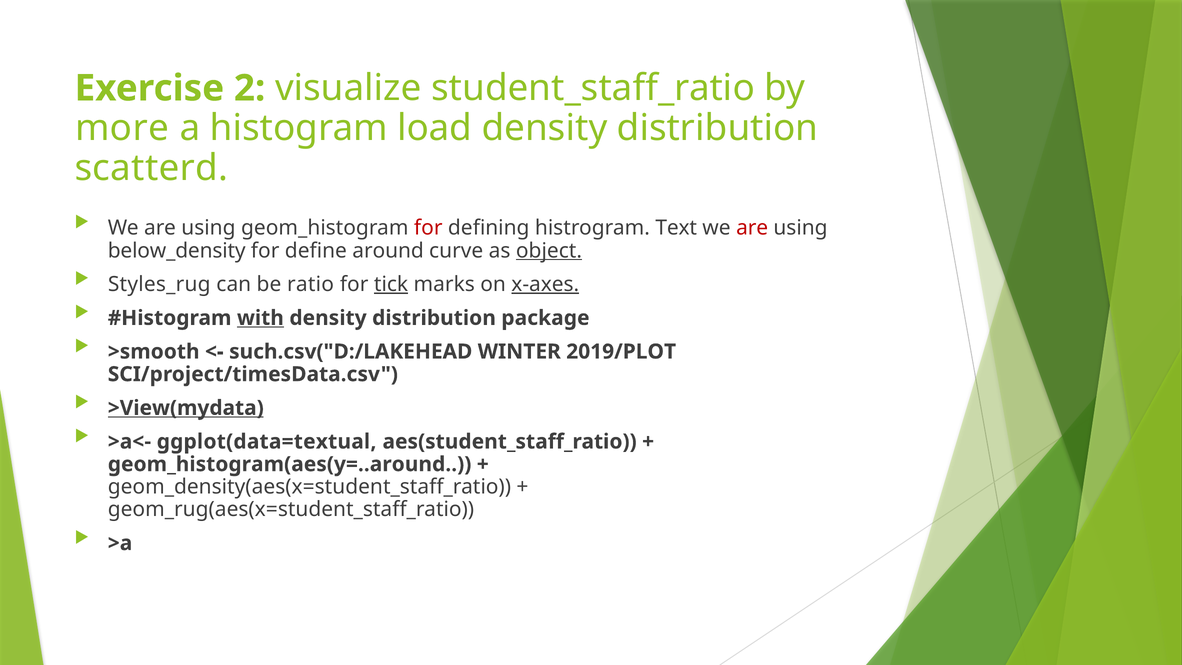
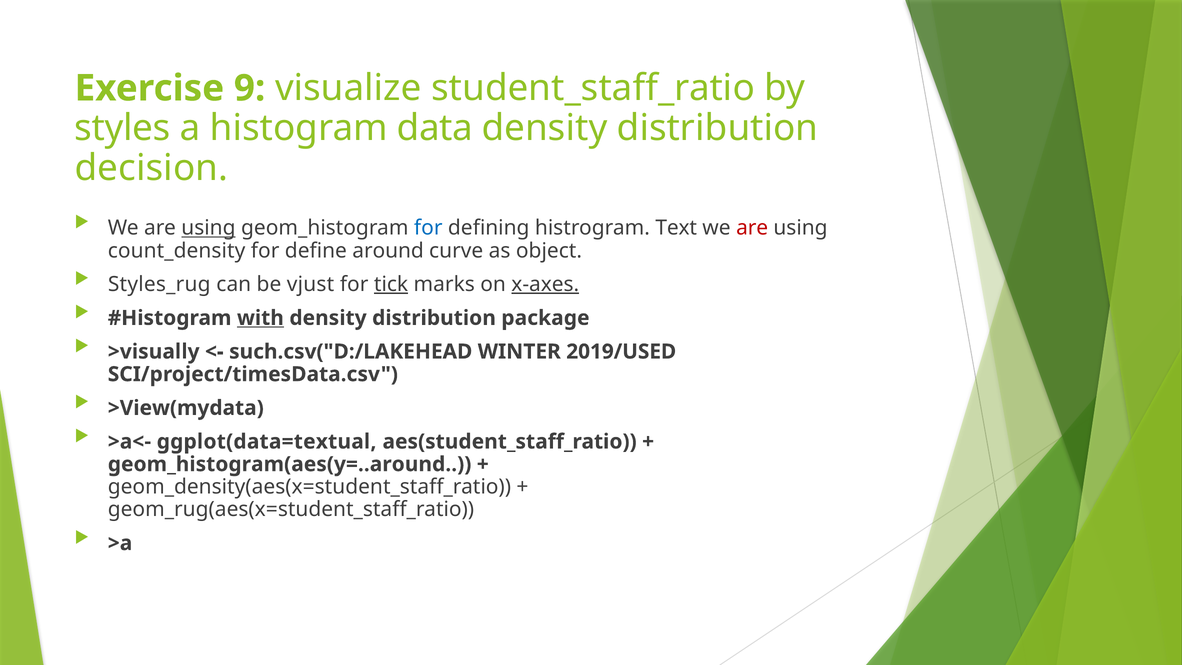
2: 2 -> 9 (250, 88)
more: more -> styles (122, 128)
load: load -> data (435, 128)
scatterd: scatterd -> decision (151, 168)
using underline: none -> present (208, 228)
for colour: red -> blue (428, 228)
below_density: below_density -> count_density (177, 251)
object underline: present -> none (549, 251)
ratio: ratio -> vjust (311, 284)
>smooth: >smooth -> >visually (154, 352)
2019/PLOT: 2019/PLOT -> 2019/USED (621, 352)
>View(mydata underline: present -> none (186, 408)
